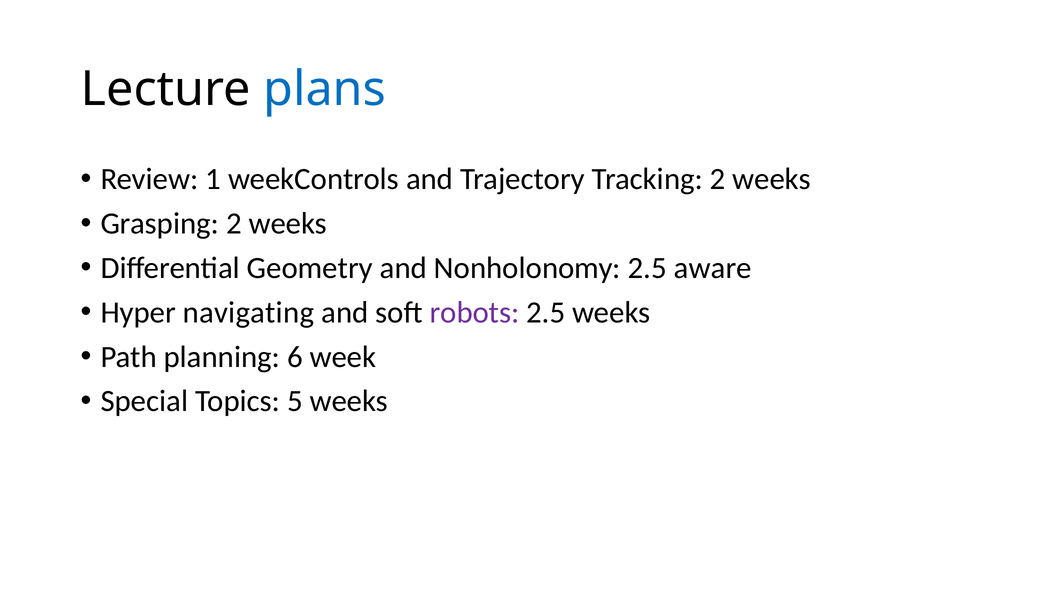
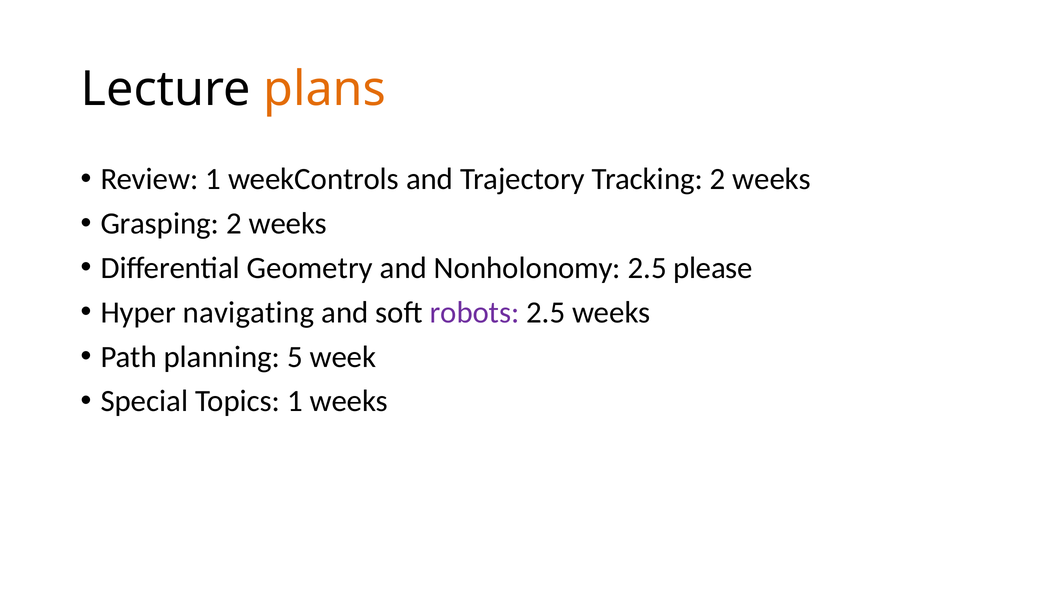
plans colour: blue -> orange (325, 89)
aware: aware -> please (713, 268)
6: 6 -> 5 (295, 357)
Topics 5: 5 -> 1 (295, 401)
